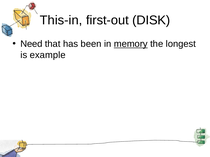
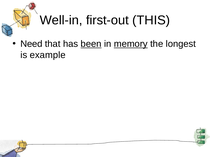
This-in: This-in -> Well-in (61, 20)
DISK: DISK -> THIS (151, 20)
been underline: none -> present (91, 44)
